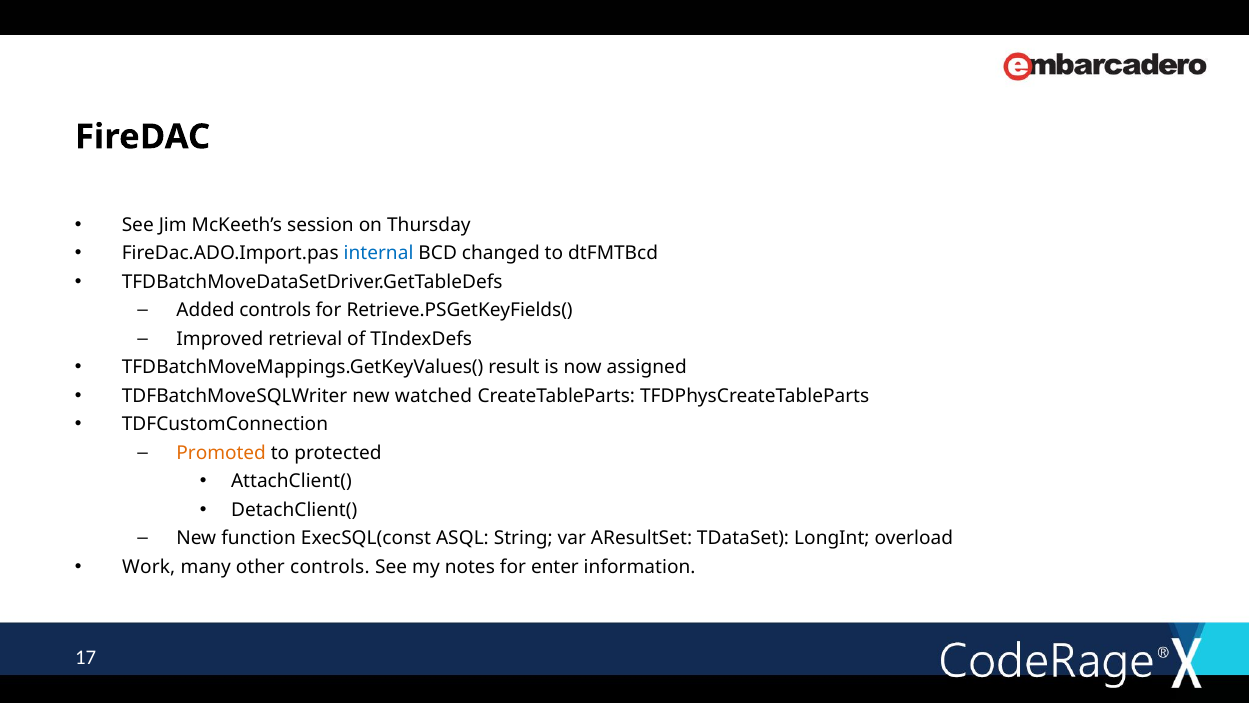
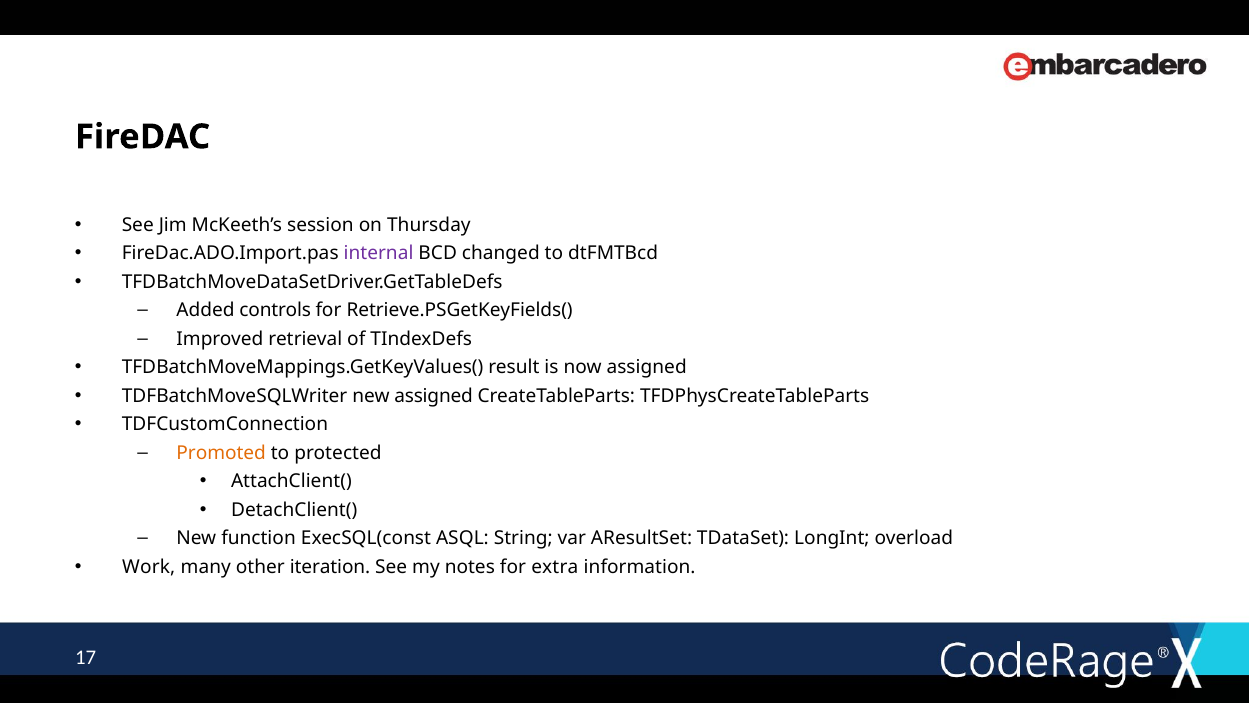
internal colour: blue -> purple (379, 254)
new watched: watched -> assigned (434, 396)
other controls: controls -> iteration (330, 567)
enter: enter -> extra (555, 567)
